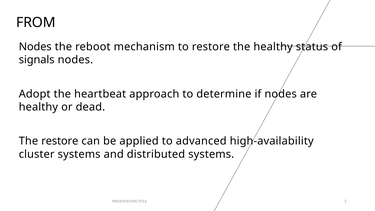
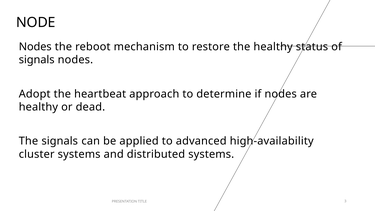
FROM: FROM -> NODE (36, 22)
The restore: restore -> signals (60, 141)
